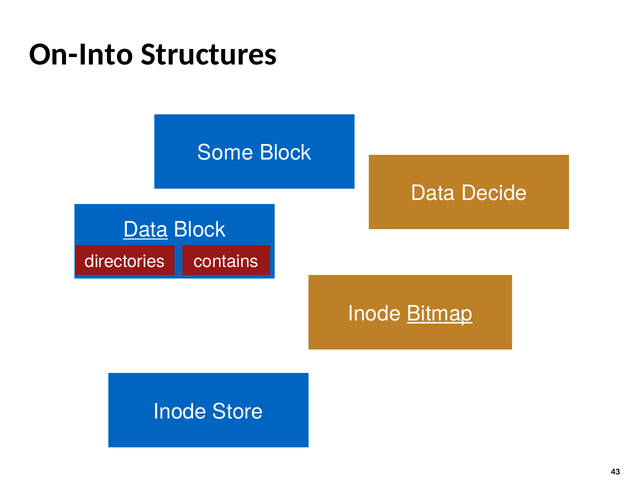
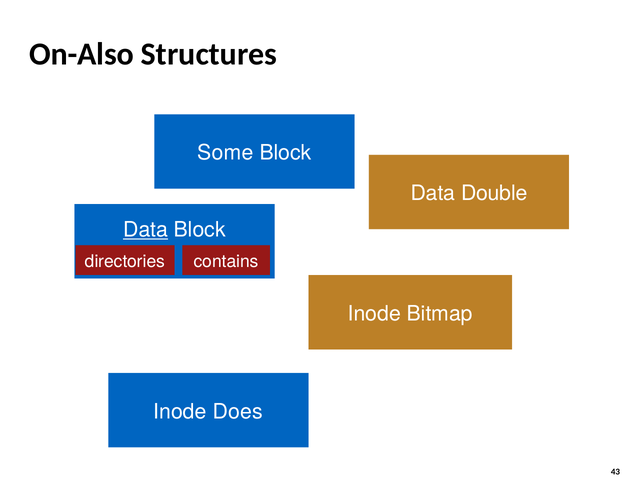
On-Into: On-Into -> On-Also (81, 54)
Decide: Decide -> Double (494, 193)
Bitmap underline: present -> none (440, 314)
Store: Store -> Does (238, 412)
